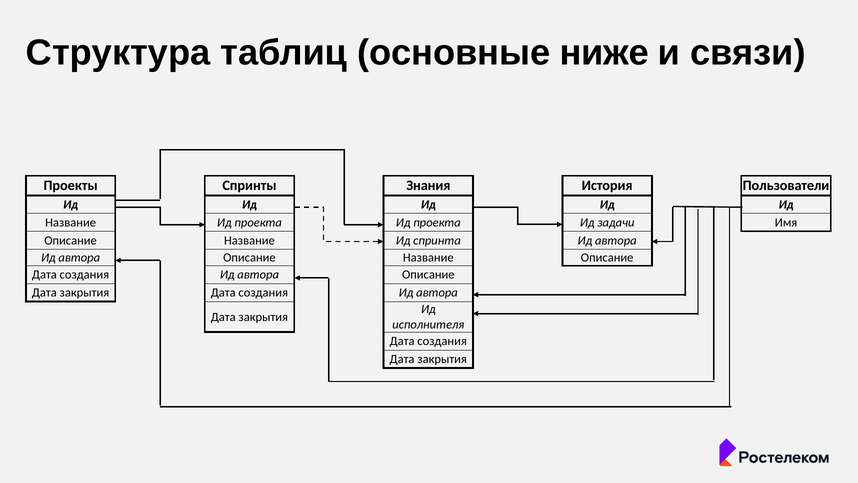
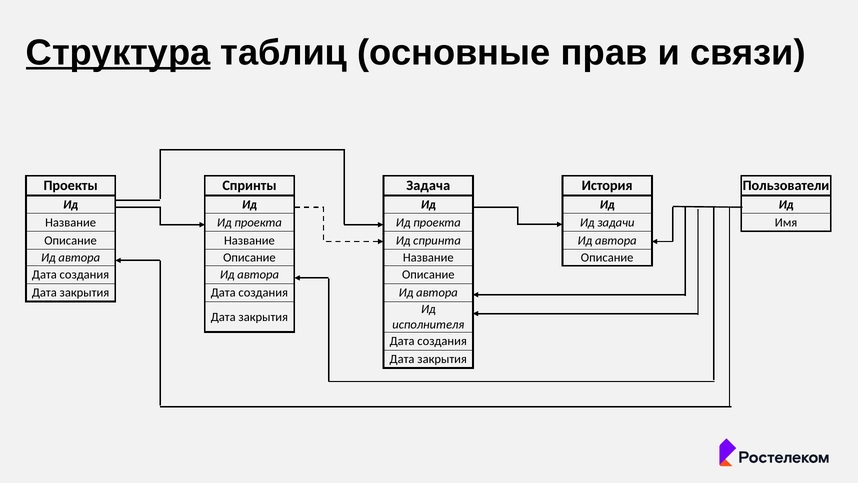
Структура underline: none -> present (118, 53)
ниже: ниже -> прав (604, 53)
Знания: Знания -> Задача (428, 186)
